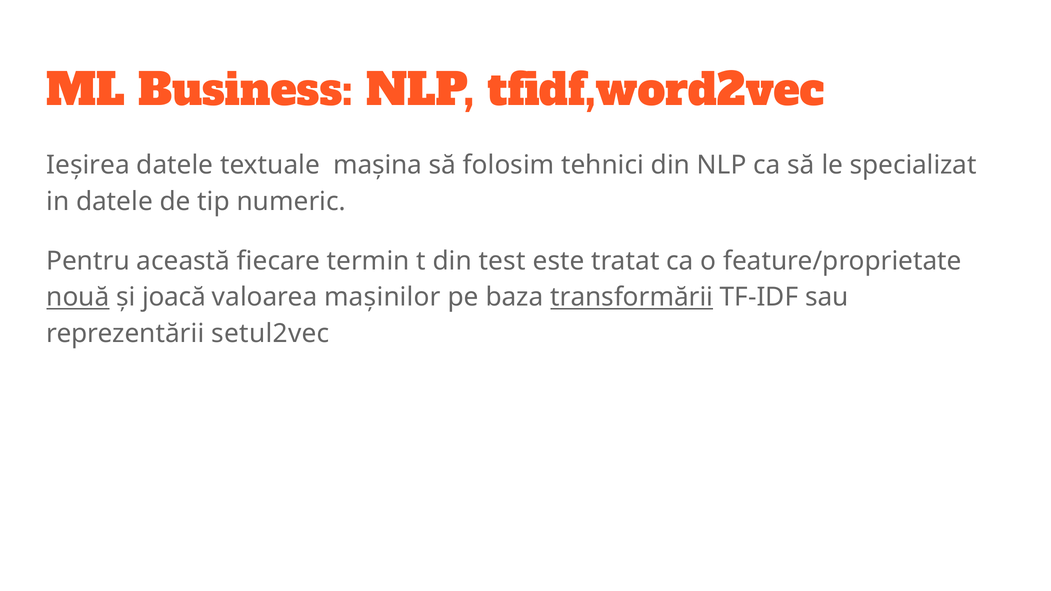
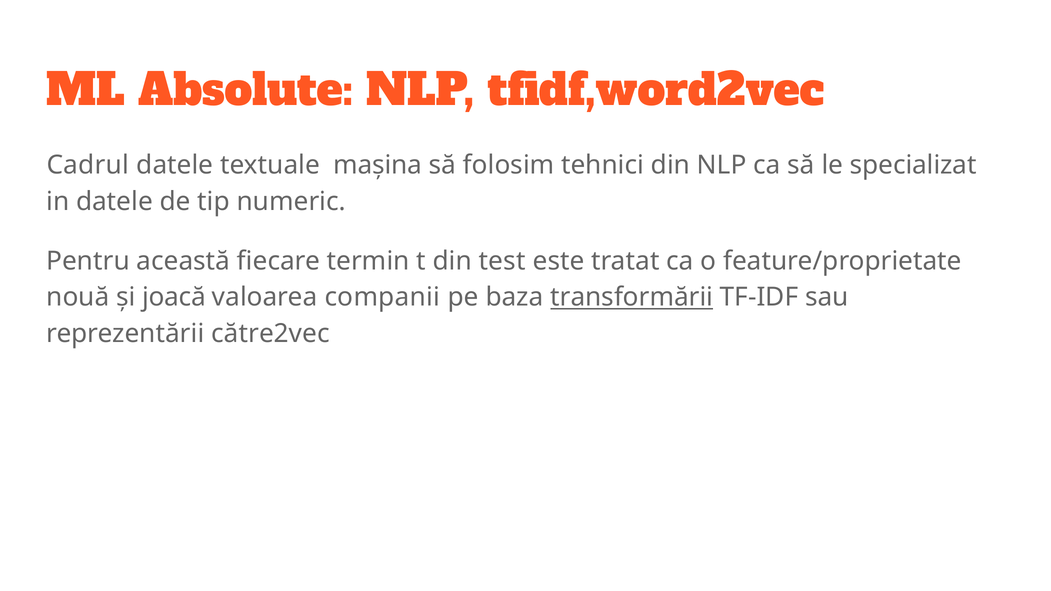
Business: Business -> Absolute (246, 91)
Ieșirea: Ieșirea -> Cadrul (88, 165)
nouă underline: present -> none (78, 297)
mașinilor: mașinilor -> companii (382, 297)
setul2vec: setul2vec -> către2vec (271, 334)
